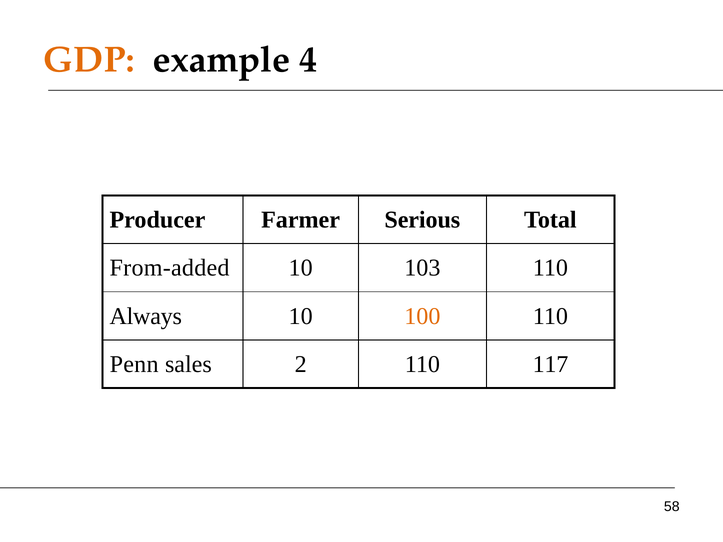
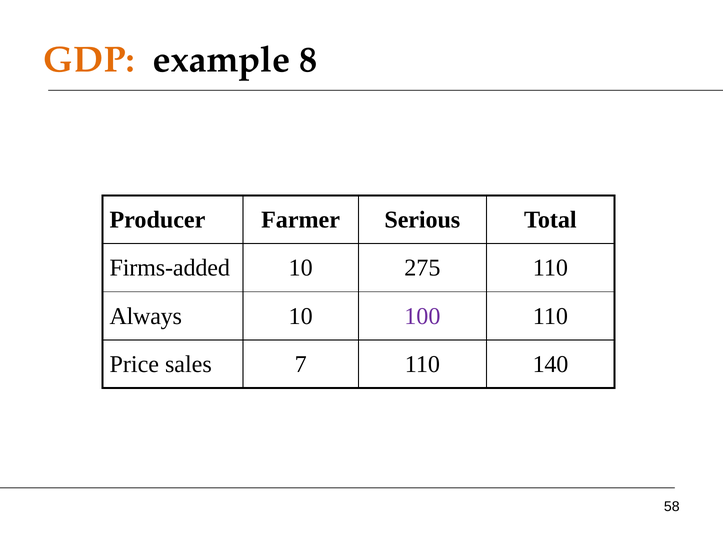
4: 4 -> 8 (308, 60)
From-added: From-added -> Firms-added (170, 268)
103: 103 -> 275 (422, 268)
100 colour: orange -> purple (422, 316)
Penn: Penn -> Price (134, 364)
2: 2 -> 7 (301, 364)
117: 117 -> 140 (550, 364)
